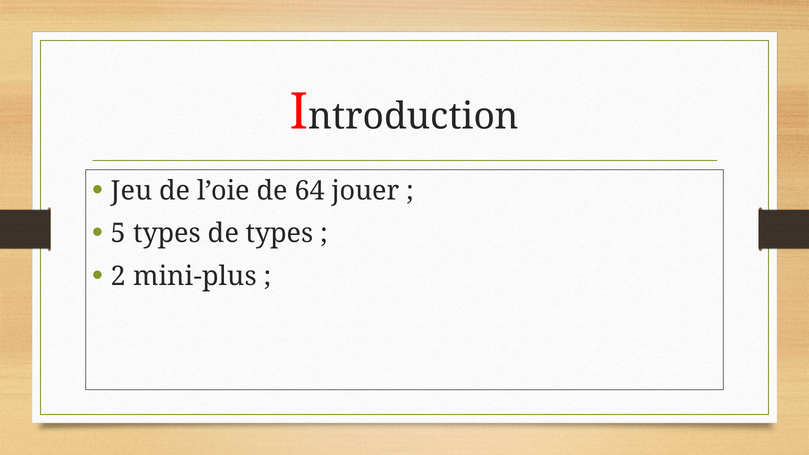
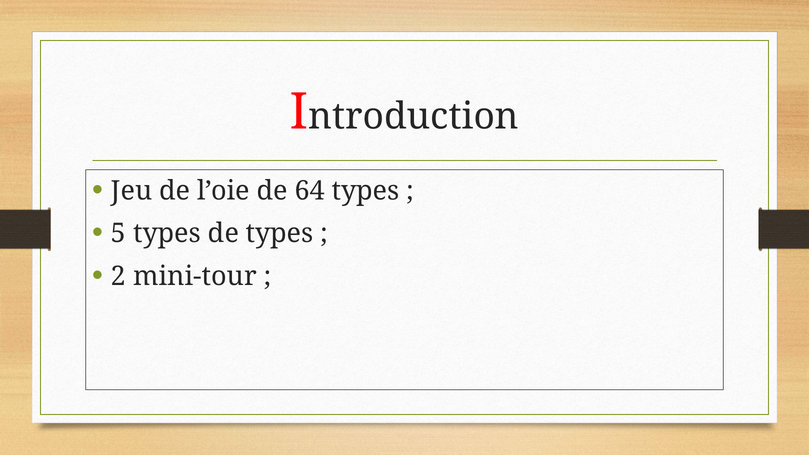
64 jouer: jouer -> types (366, 191)
mini-plus: mini-plus -> mini-tour (195, 276)
